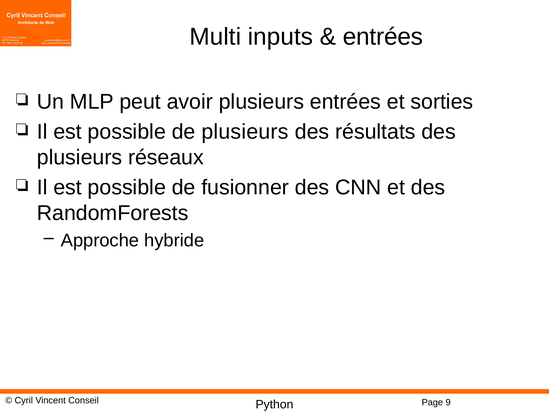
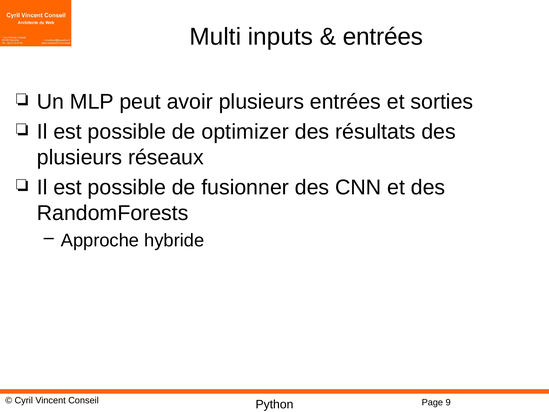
de plusieurs: plusieurs -> optimizer (245, 132)
